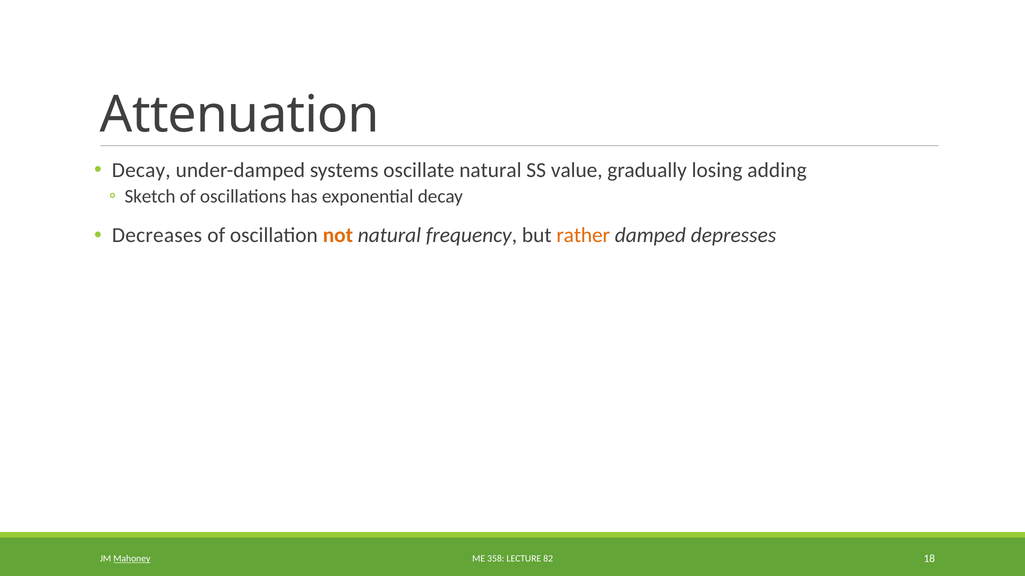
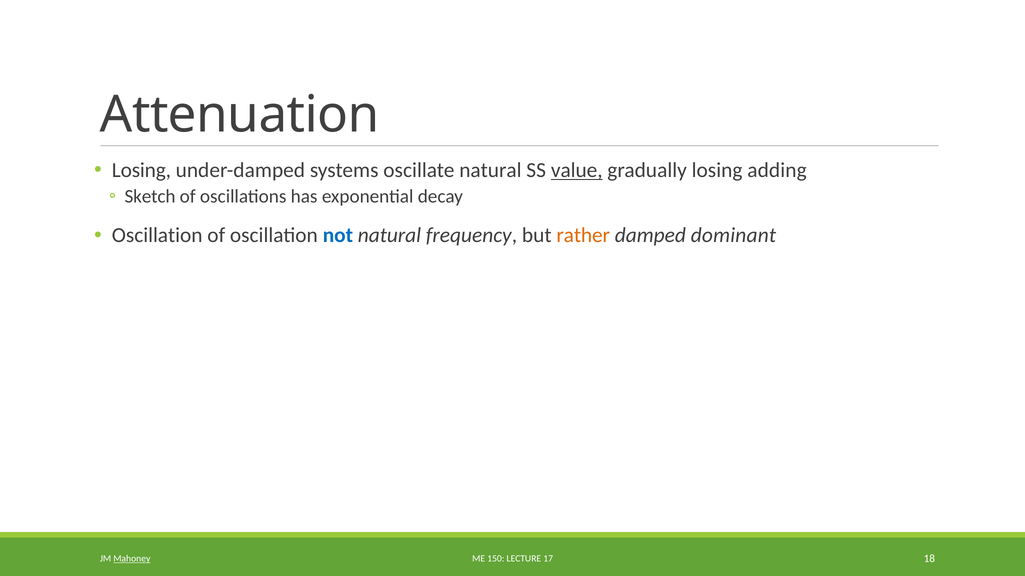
Decay: Decay -> Losing (141, 170)
value underline: none -> present (577, 170)
Decreases: Decreases -> Oscillation (157, 236)
not colour: orange -> blue (338, 236)
depresses: depresses -> dominant (733, 236)
358: 358 -> 150 (496, 559)
82: 82 -> 17 (548, 559)
